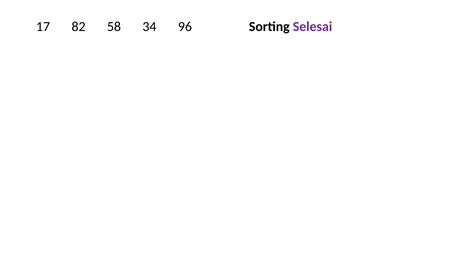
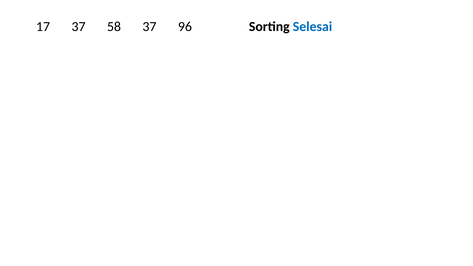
17 82: 82 -> 37 (79, 27)
58 34: 34 -> 37 (149, 27)
Selesai colour: purple -> blue (313, 27)
